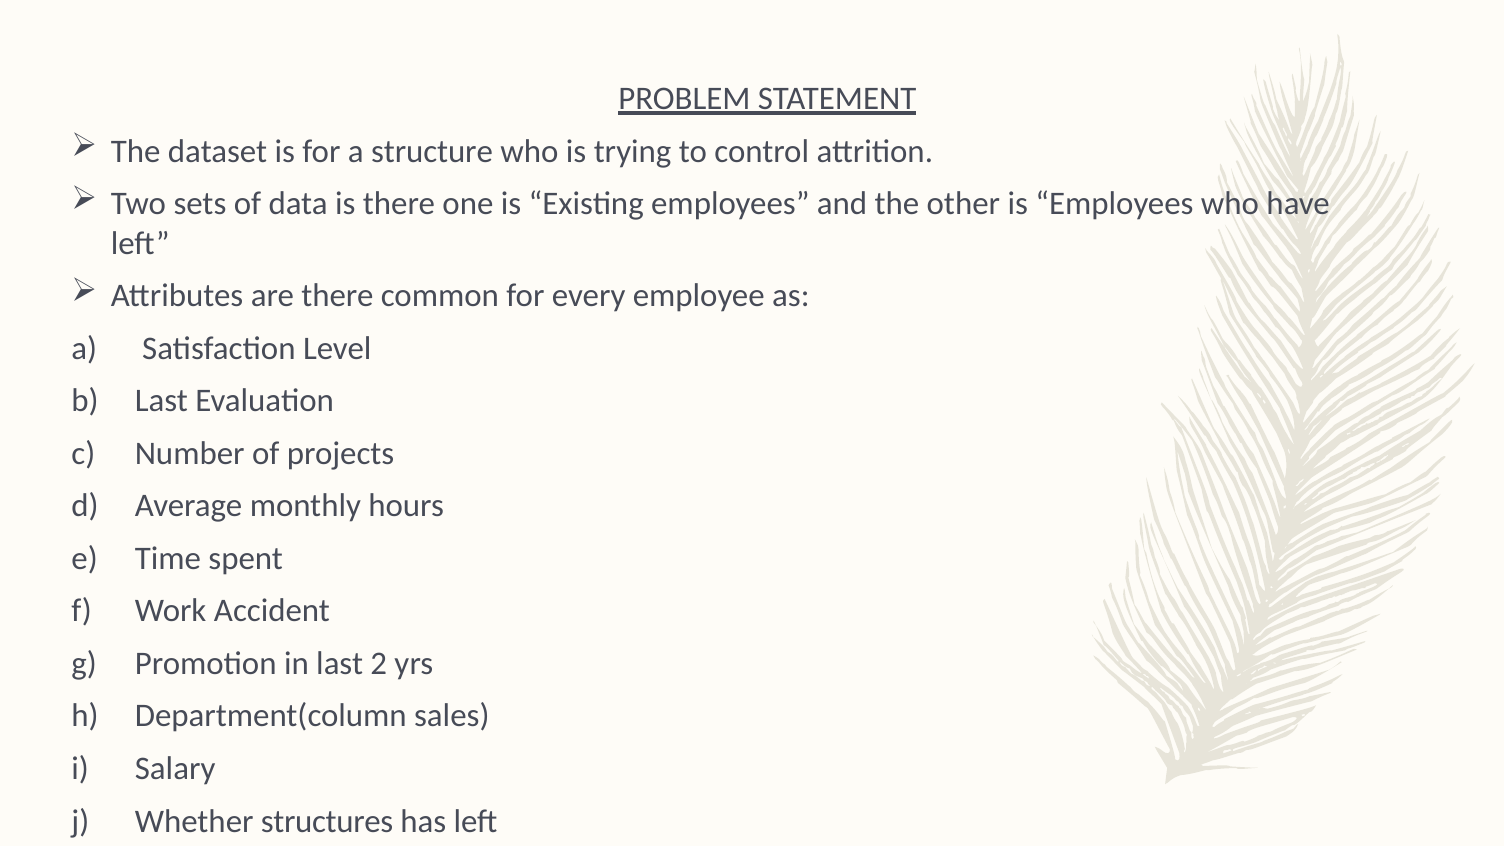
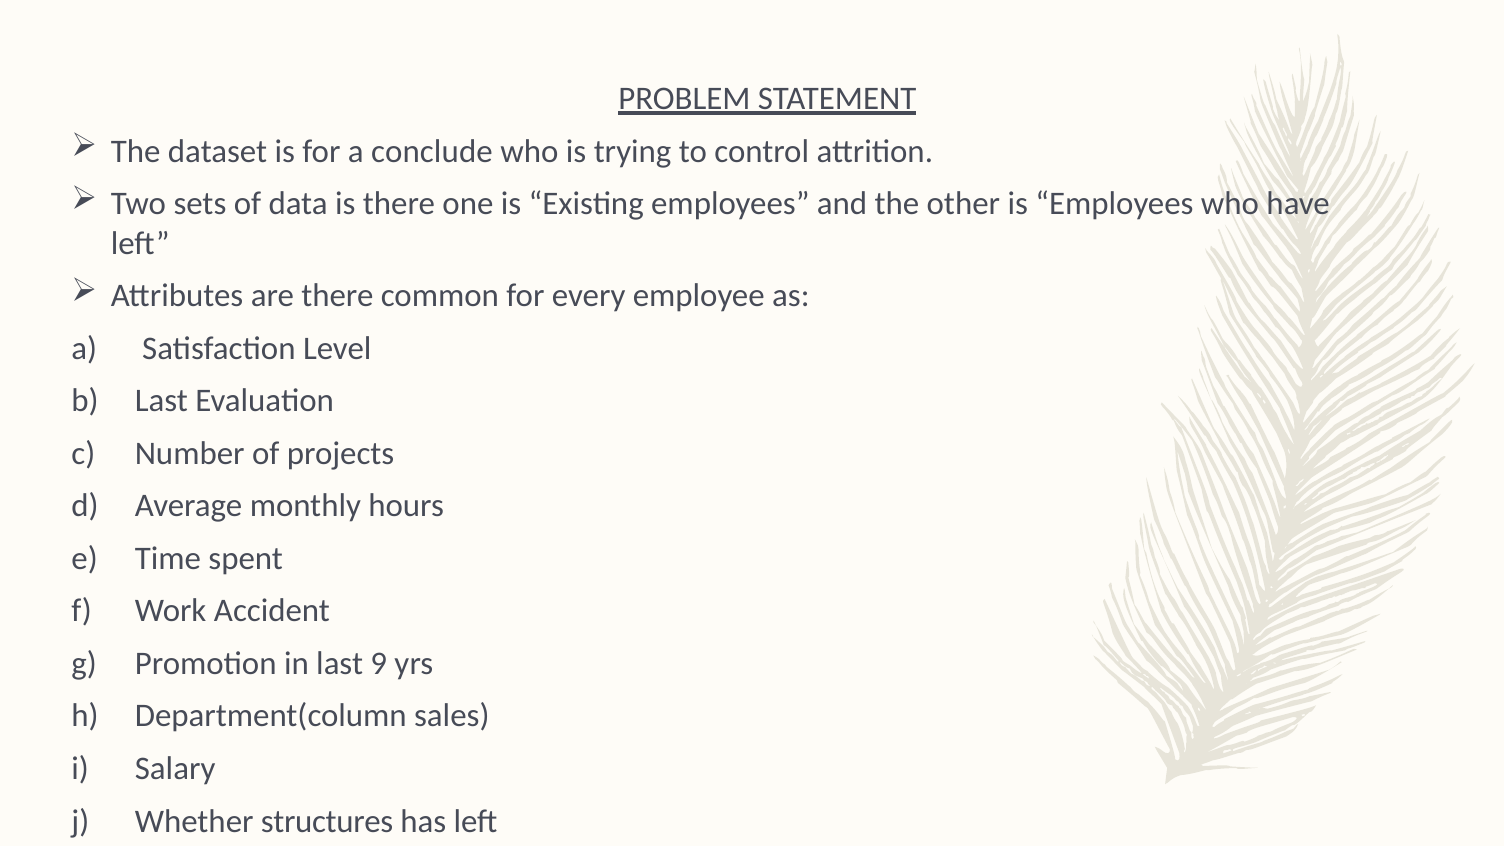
structure: structure -> conclude (432, 151)
2: 2 -> 9 (379, 664)
